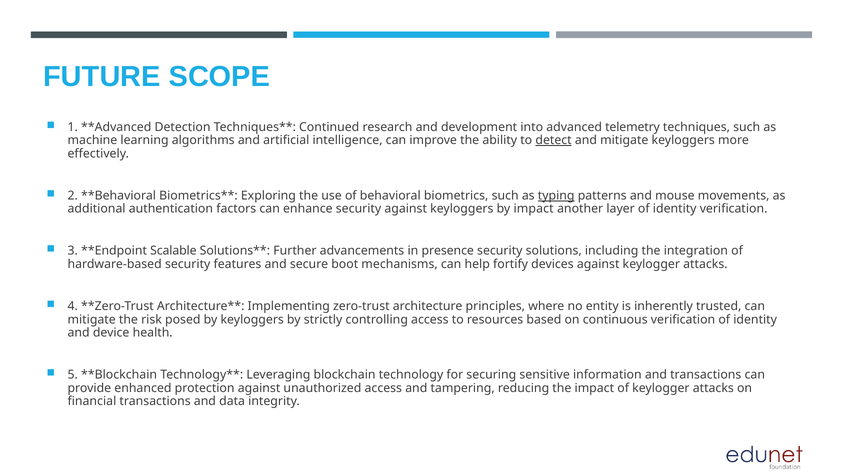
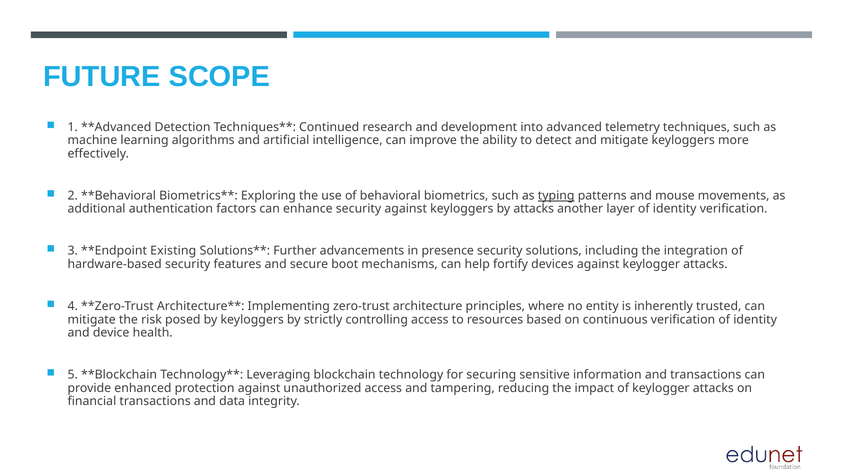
detect underline: present -> none (554, 140)
by impact: impact -> attacks (534, 209)
Scalable: Scalable -> Existing (173, 251)
